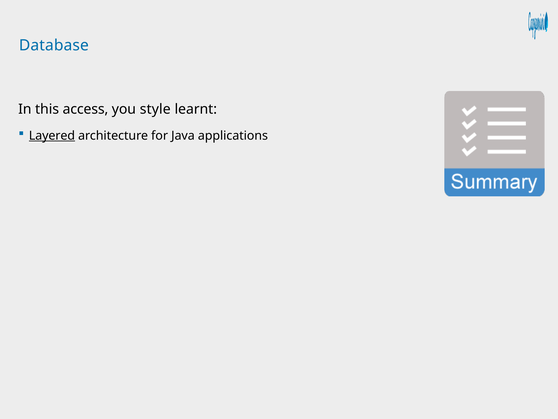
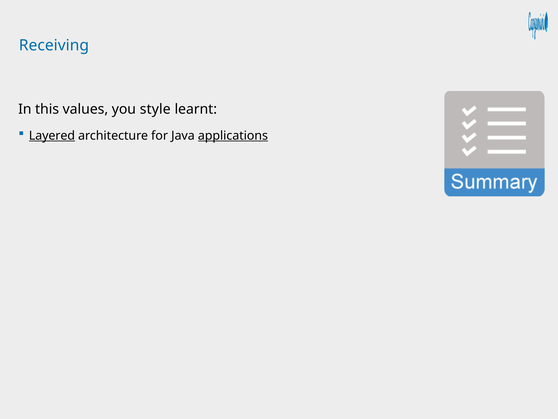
Database: Database -> Receiving (54, 45)
access: access -> values (85, 109)
applications underline: none -> present (233, 136)
